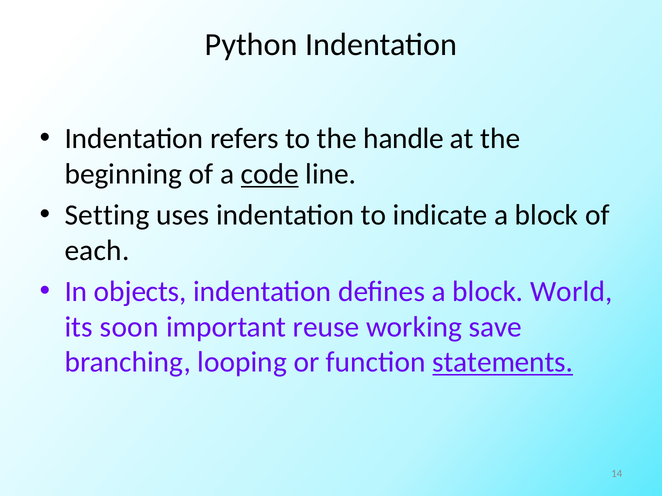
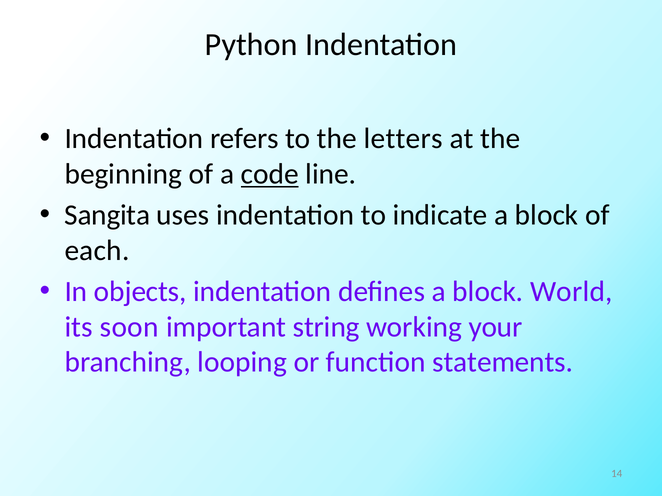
handle: handle -> letters (403, 139)
Setting: Setting -> Sangita (107, 215)
reuse: reuse -> string (326, 327)
save: save -> your (495, 327)
statements underline: present -> none (503, 363)
